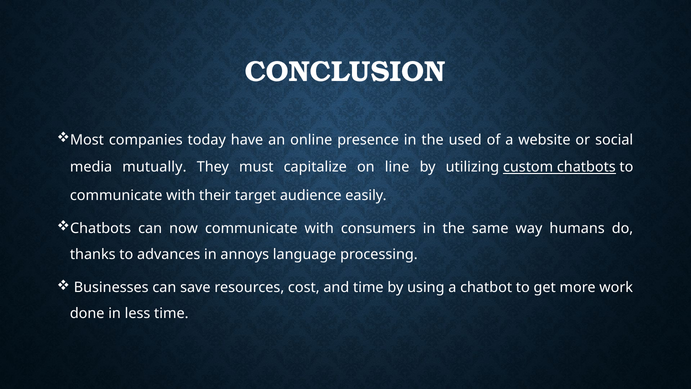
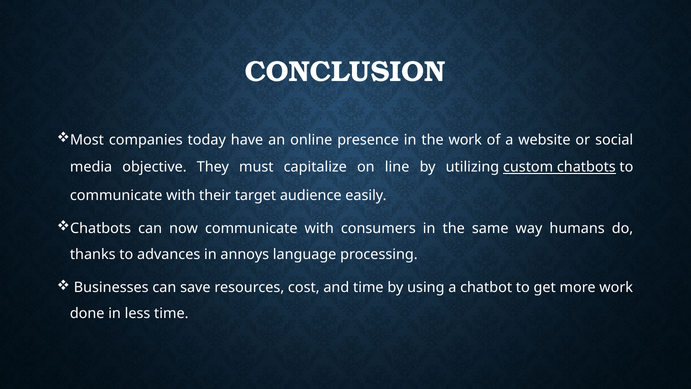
the used: used -> work (465, 140)
mutually: mutually -> objective (154, 167)
